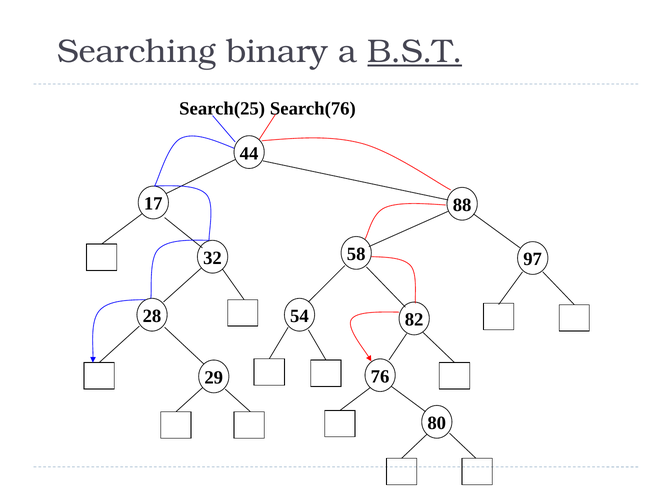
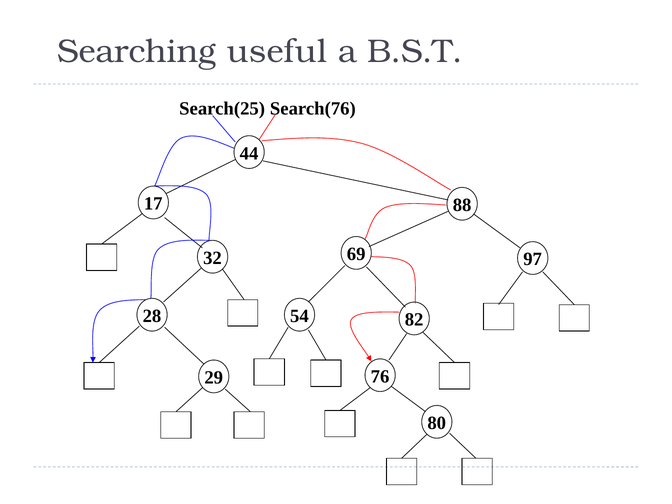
binary: binary -> useful (277, 51)
B.S.T underline: present -> none (415, 51)
58: 58 -> 69 (356, 254)
